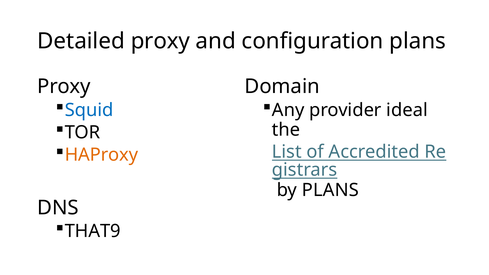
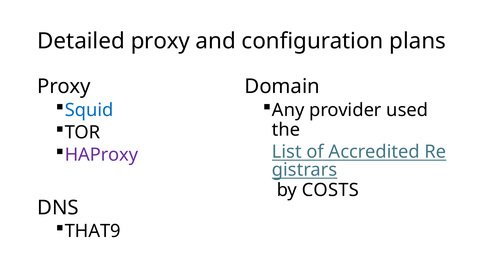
ideal: ideal -> used (407, 110)
HAProxy colour: orange -> purple (101, 155)
by PLANS: PLANS -> COSTS (330, 190)
